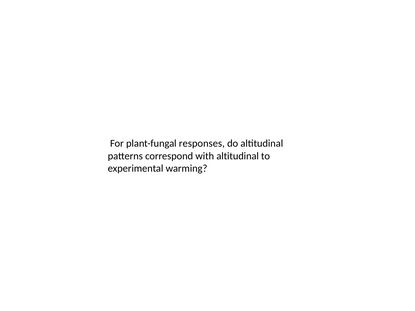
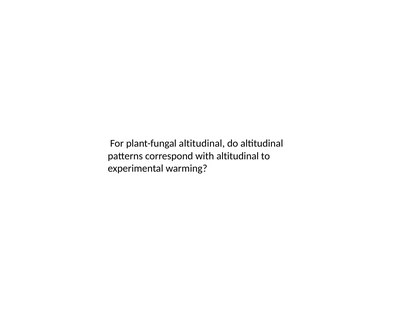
plant-fungal responses: responses -> altitudinal (202, 144)
